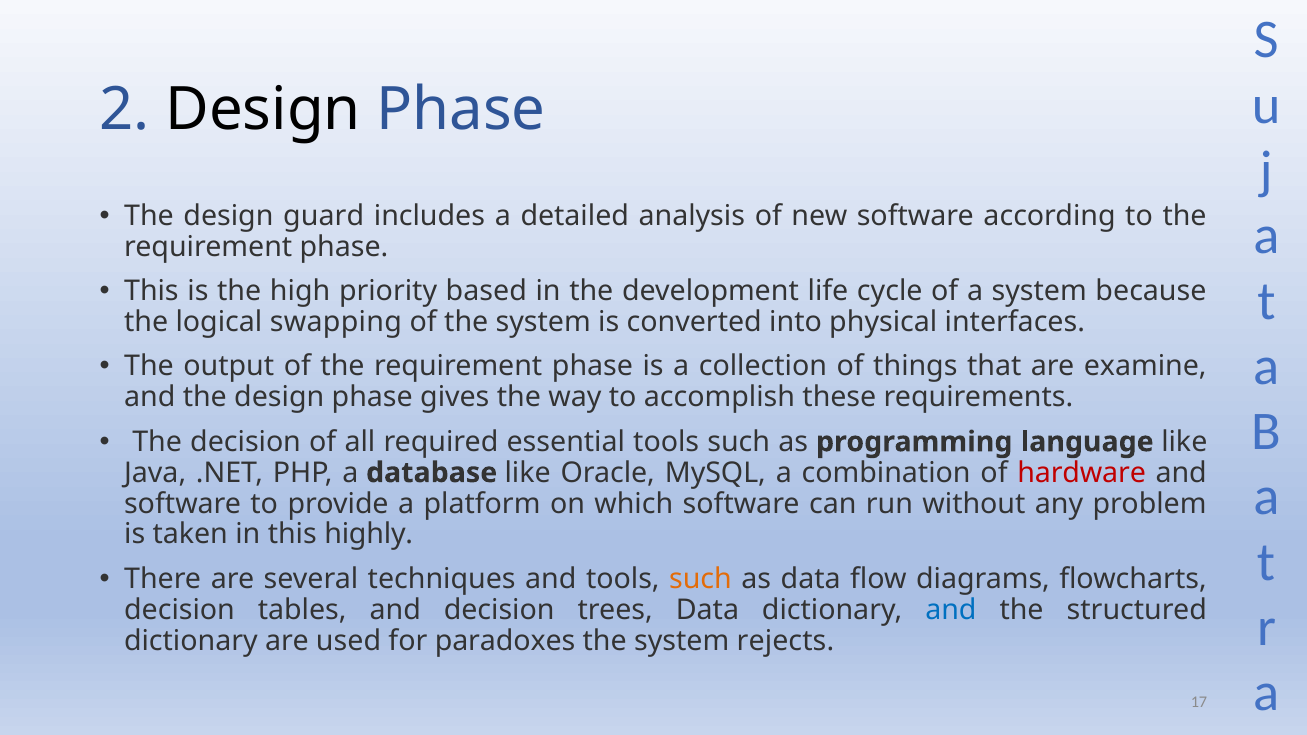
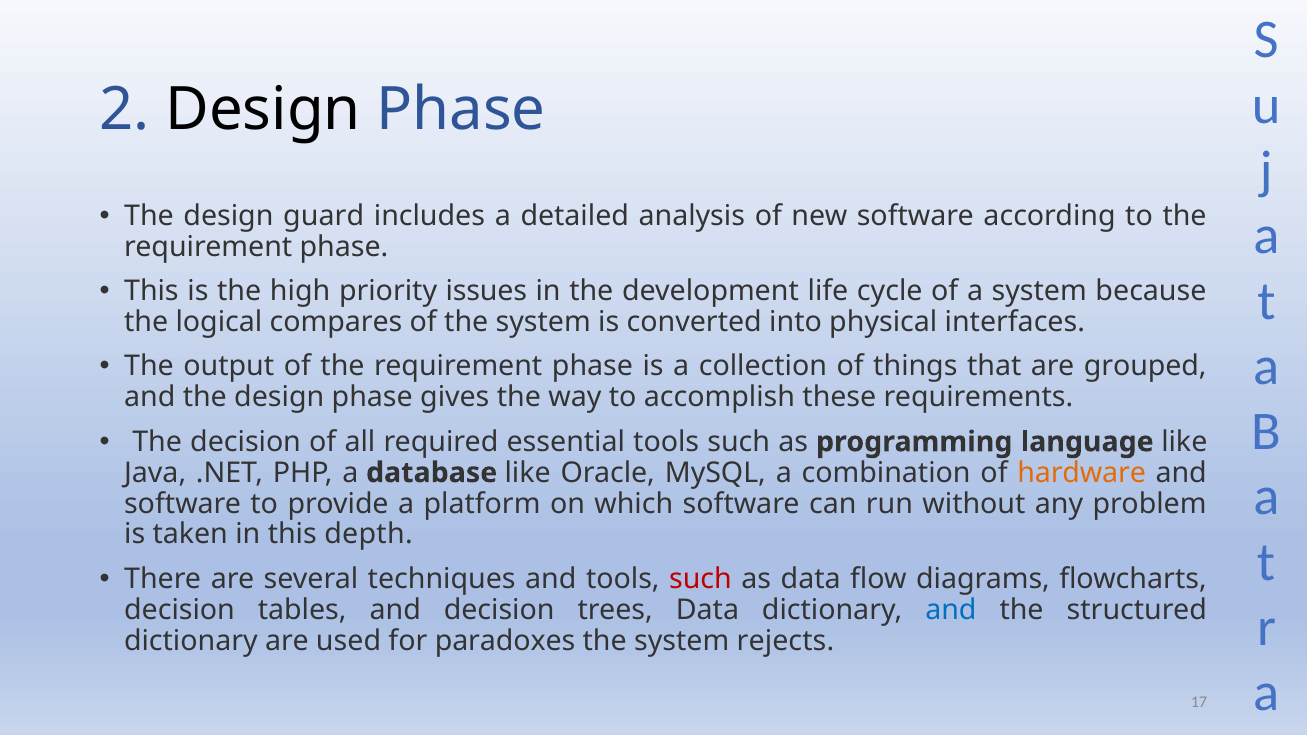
based: based -> issues (486, 291)
swapping: swapping -> compares (336, 322)
examine: examine -> grouped (1145, 367)
hardware colour: red -> orange (1082, 473)
highly: highly -> depth (368, 535)
such colour: orange -> red (701, 579)
